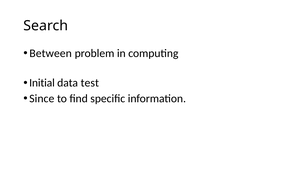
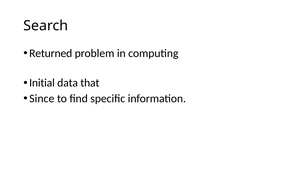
Between: Between -> Returned (51, 53)
test: test -> that (90, 83)
